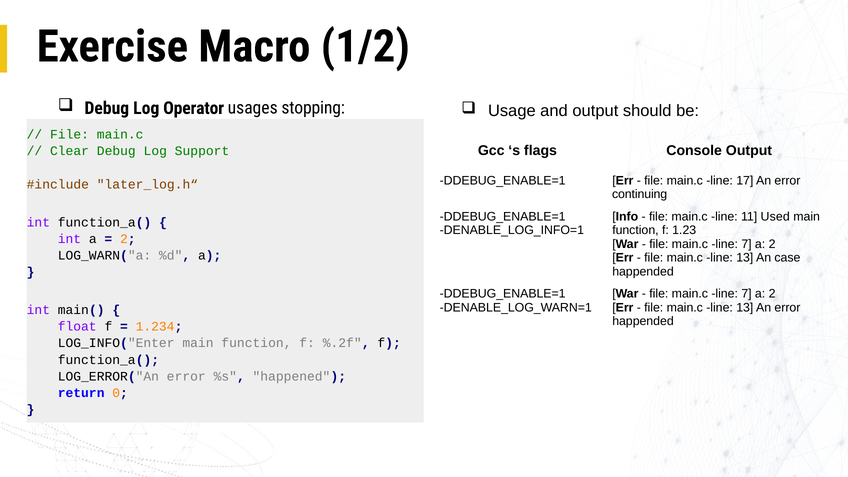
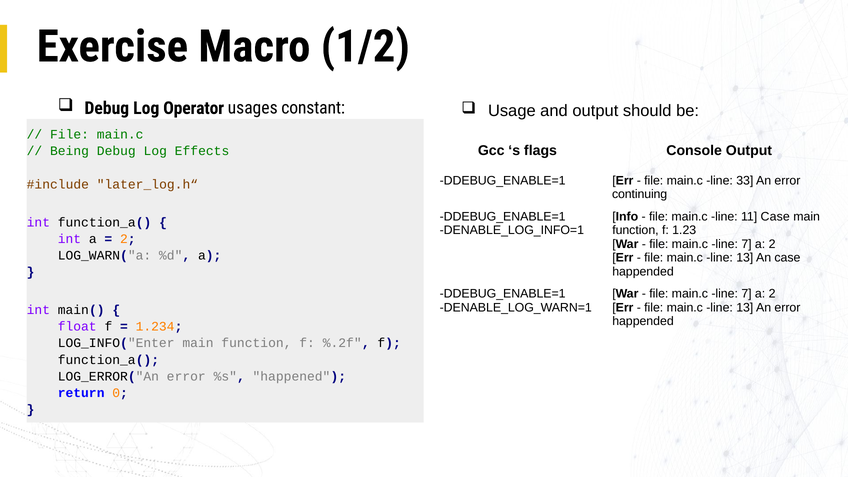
stopping: stopping -> constant (313, 108)
Clear: Clear -> Being (69, 151)
Support: Support -> Effects (202, 151)
17: 17 -> 33 (745, 181)
11 Used: Used -> Case (775, 217)
